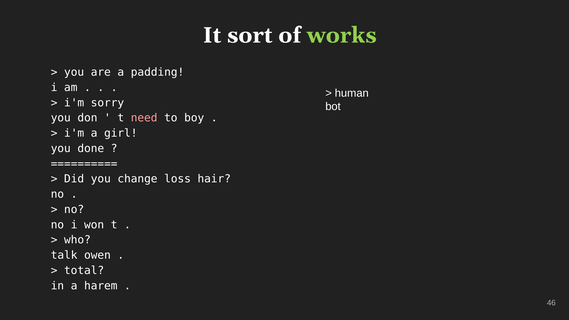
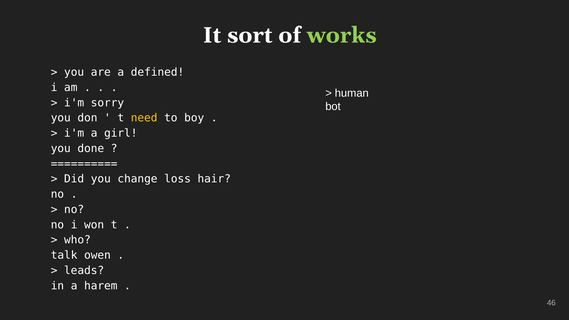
padding: padding -> defined (158, 72)
need colour: pink -> yellow (144, 118)
total: total -> leads (84, 271)
